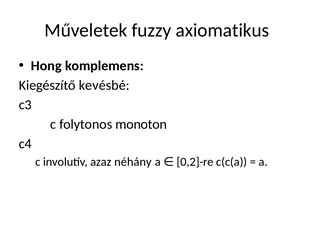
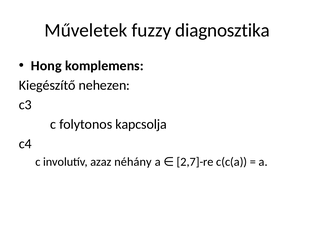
axiomatikus: axiomatikus -> diagnosztika (222, 30)
kevésbé: kevésbé -> nehezen (104, 85)
monoton: monoton -> kapcsolja (141, 125)
0,2]-re: 0,2]-re -> 2,7]-re (195, 162)
